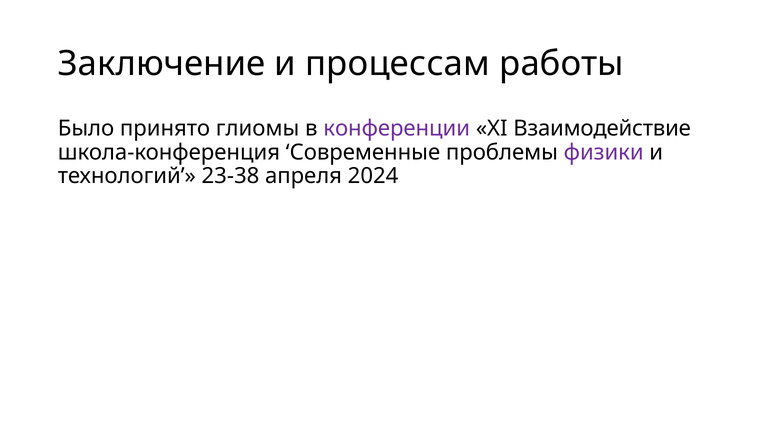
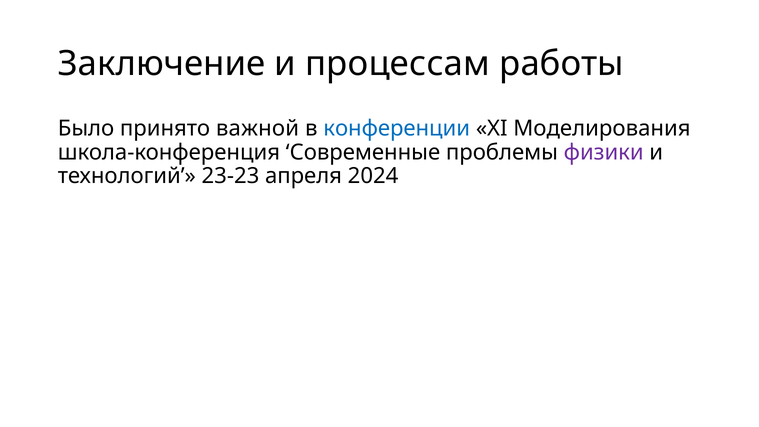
глиомы: глиомы -> важной (257, 128)
конференции colour: purple -> blue (397, 128)
Взаимодействие: Взаимодействие -> Моделирования (602, 128)
23-38: 23-38 -> 23-23 (230, 176)
